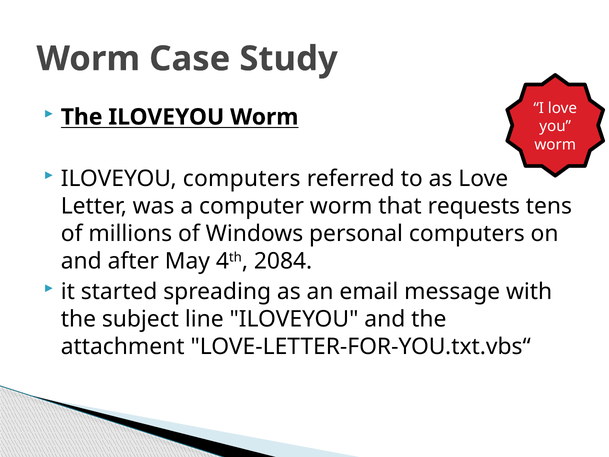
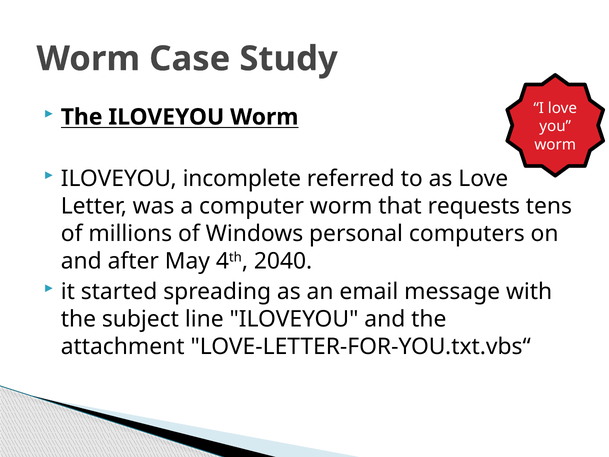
ILOVEYOU computers: computers -> incomplete (242, 179)
2084: 2084 -> 2040 (283, 261)
